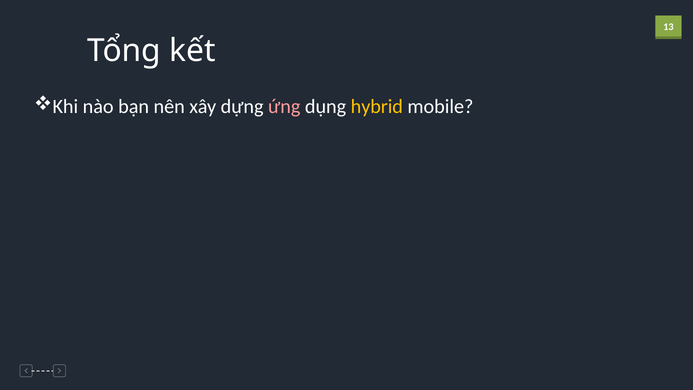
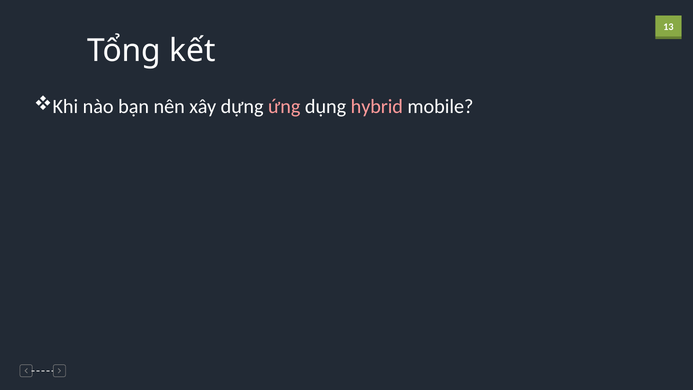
hybrid colour: yellow -> pink (377, 107)
